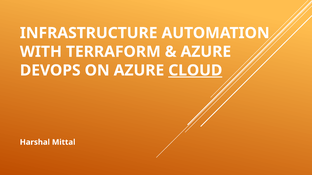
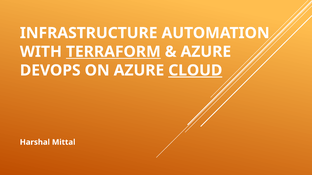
TERRAFORM underline: none -> present (113, 52)
